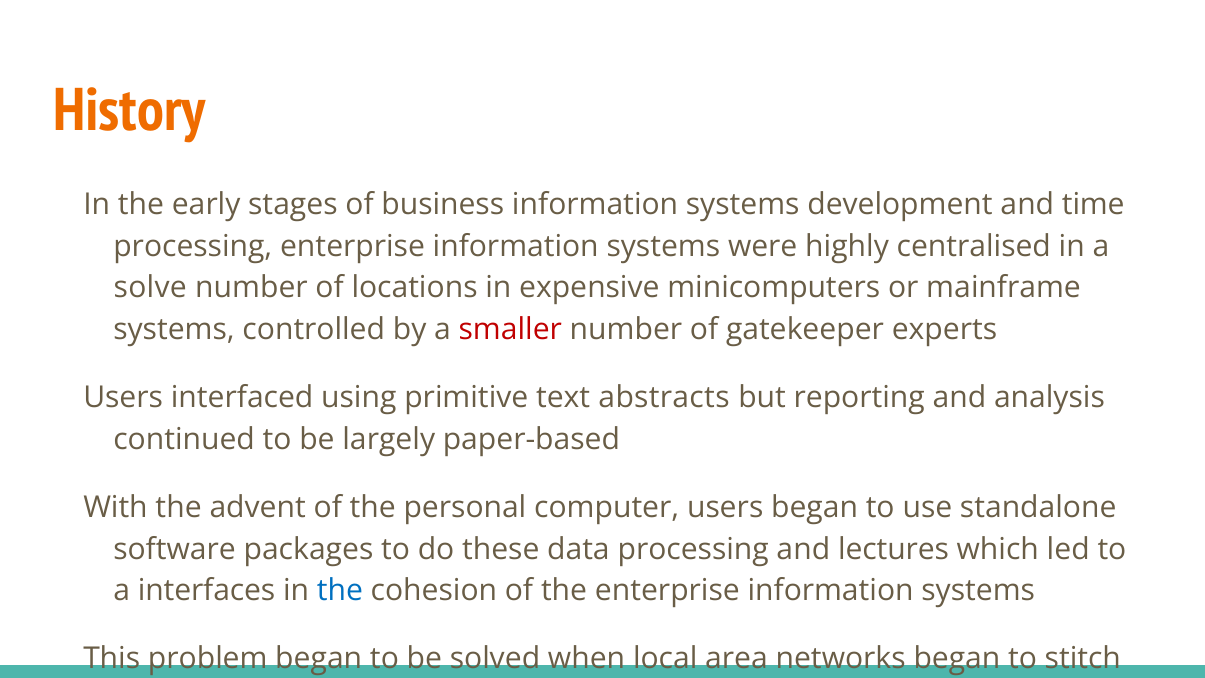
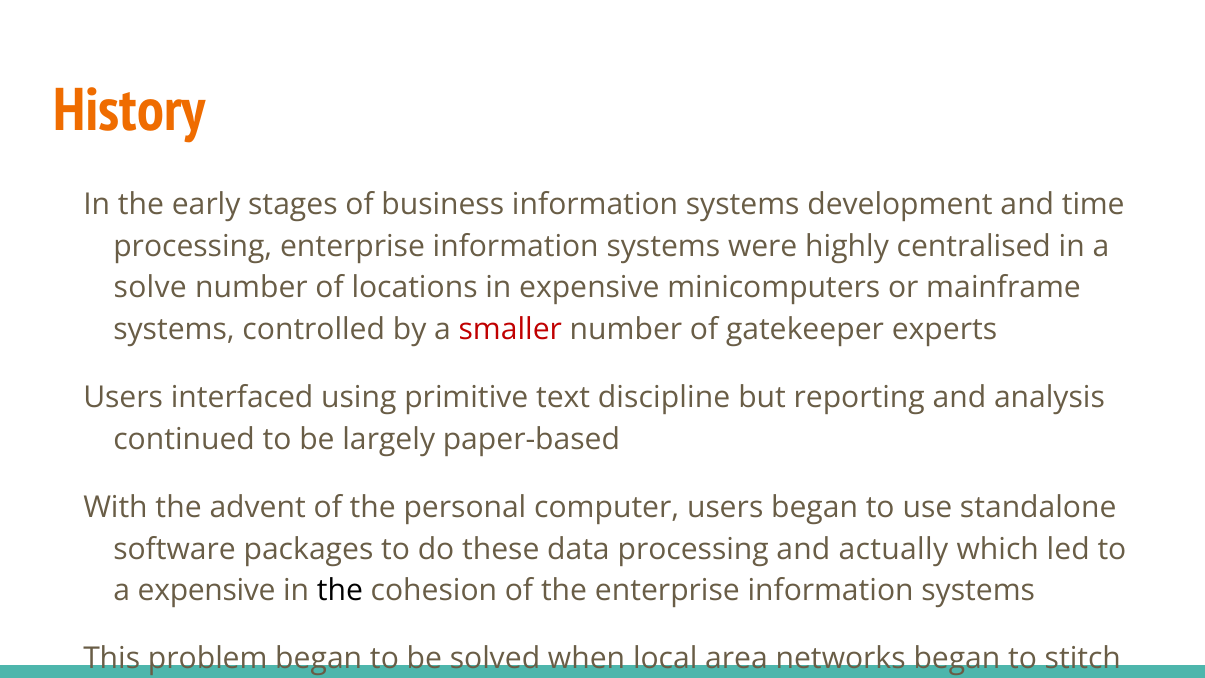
abstracts: abstracts -> discipline (664, 398)
lectures: lectures -> actually (893, 549)
a interfaces: interfaces -> expensive (207, 591)
the colour: blue -> black (340, 591)
